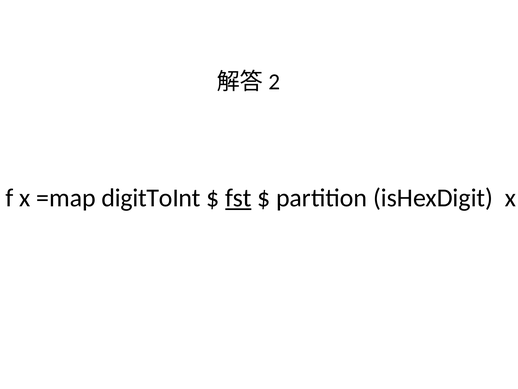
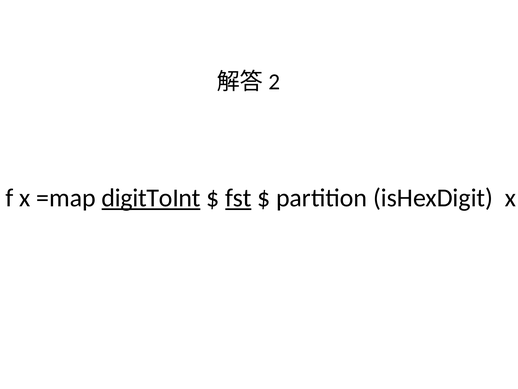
digitToInt underline: none -> present (151, 198)
